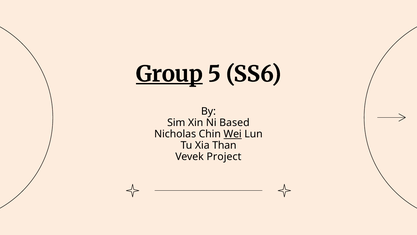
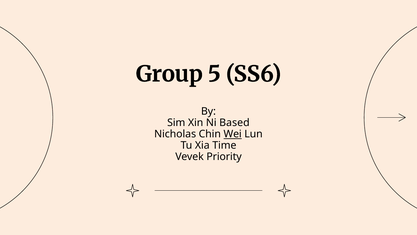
Group underline: present -> none (169, 74)
Than: Than -> Time (224, 145)
Project: Project -> Priority (224, 156)
